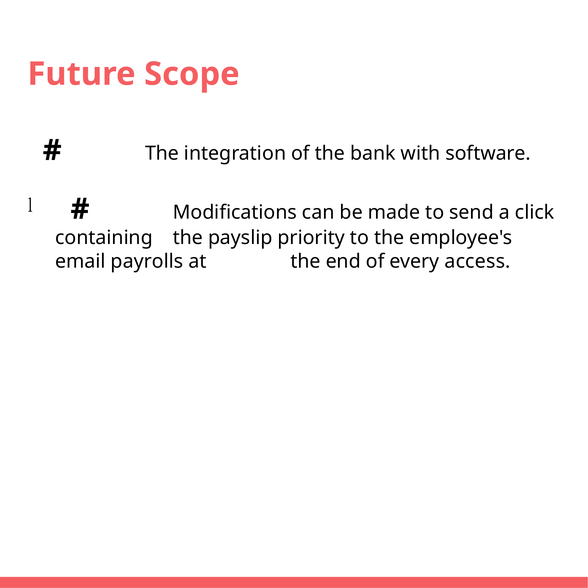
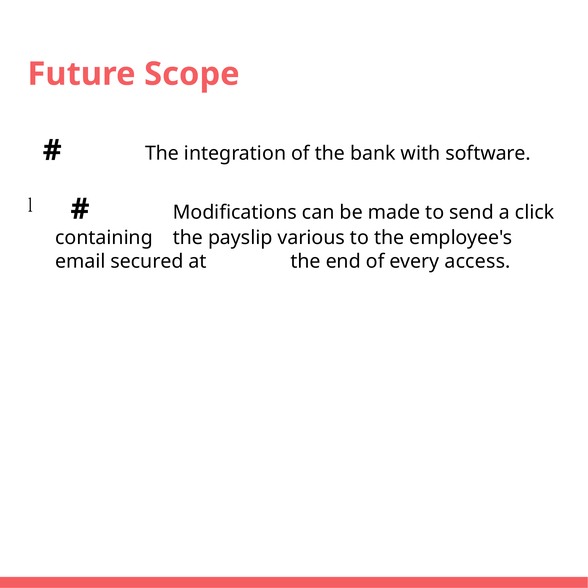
priority: priority -> various (311, 238)
payrolls: payrolls -> secured (147, 261)
